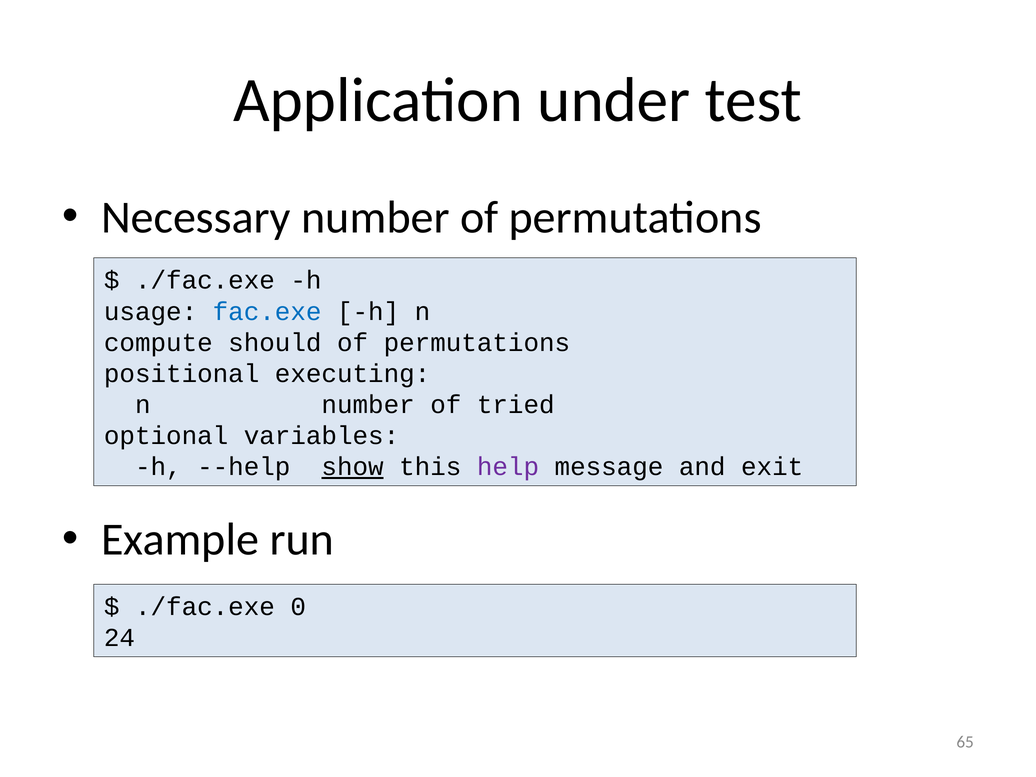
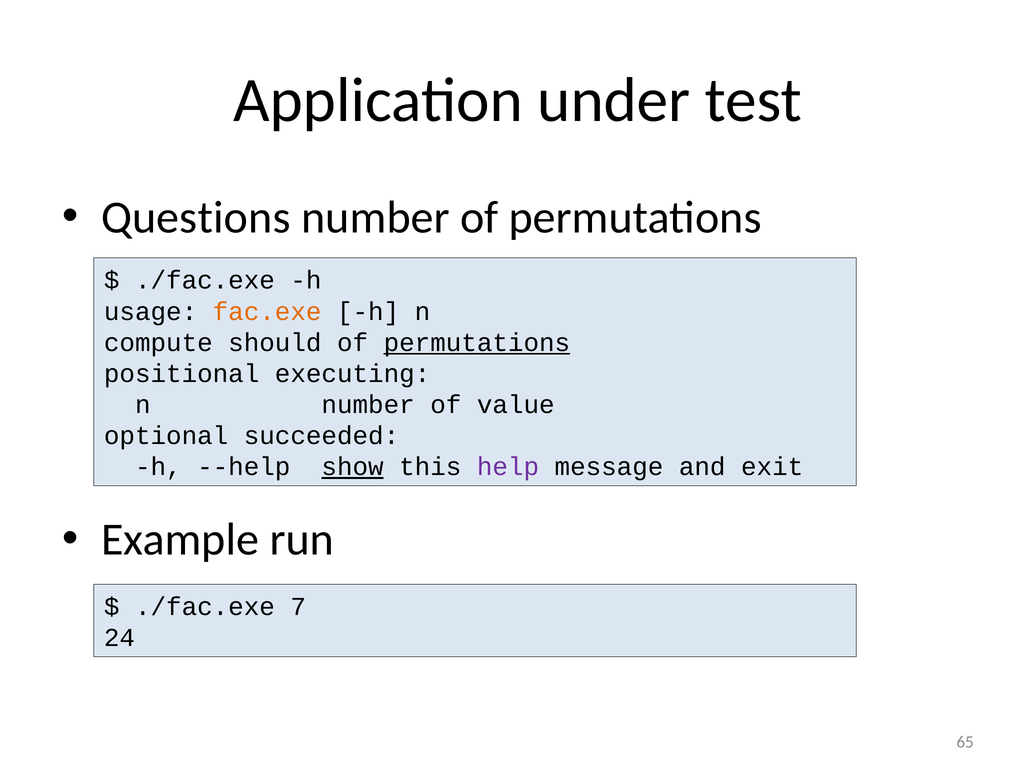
Necessary: Necessary -> Questions (196, 217)
fac.exe colour: blue -> orange (267, 311)
permutations underline: none -> present (477, 343)
tried: tried -> value (516, 405)
variables: variables -> succeeded (321, 436)
0: 0 -> 7 (298, 607)
